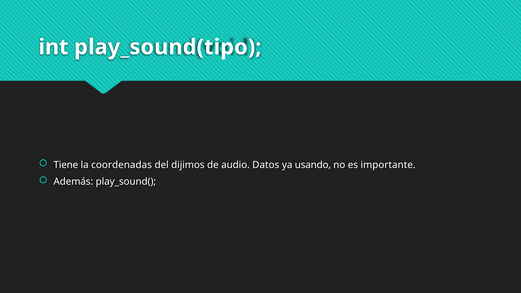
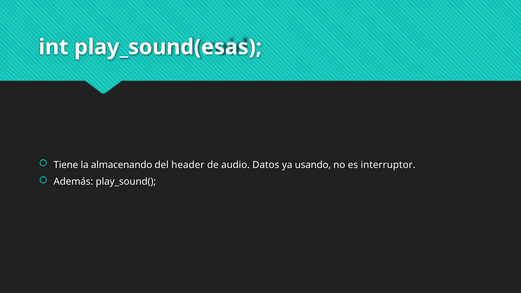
play_sound(tipo: play_sound(tipo -> play_sound(esas (168, 47)
coordenadas: coordenadas -> almacenando (122, 165)
dijimos: dijimos -> header (188, 165)
importante: importante -> interruptor (388, 165)
